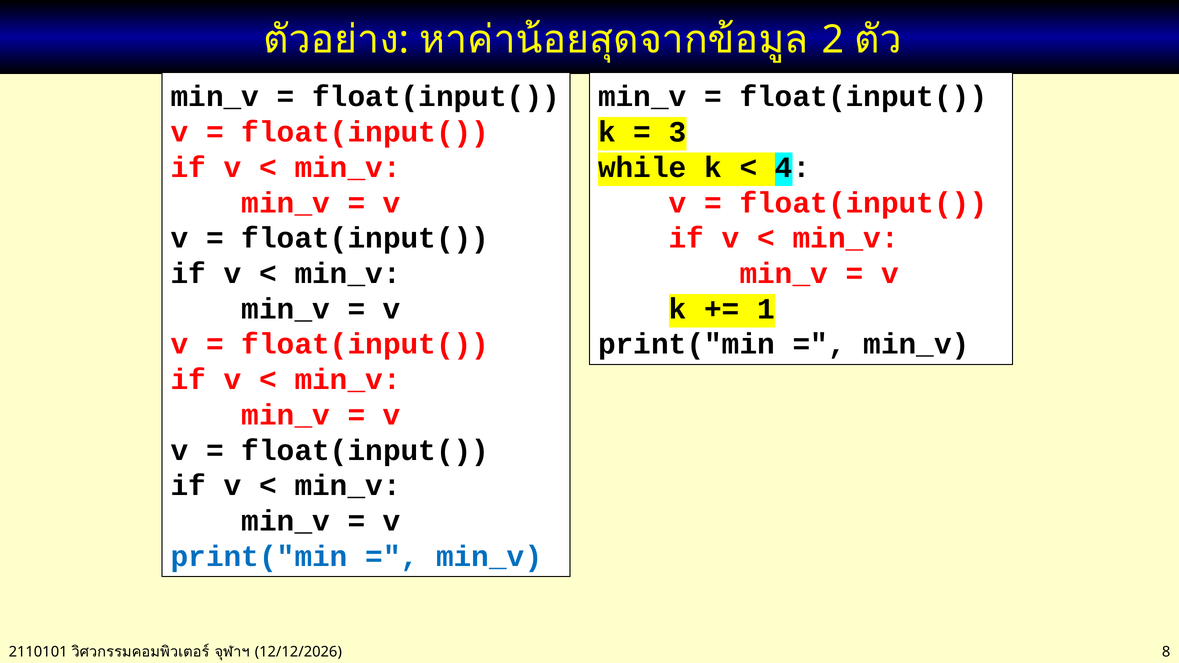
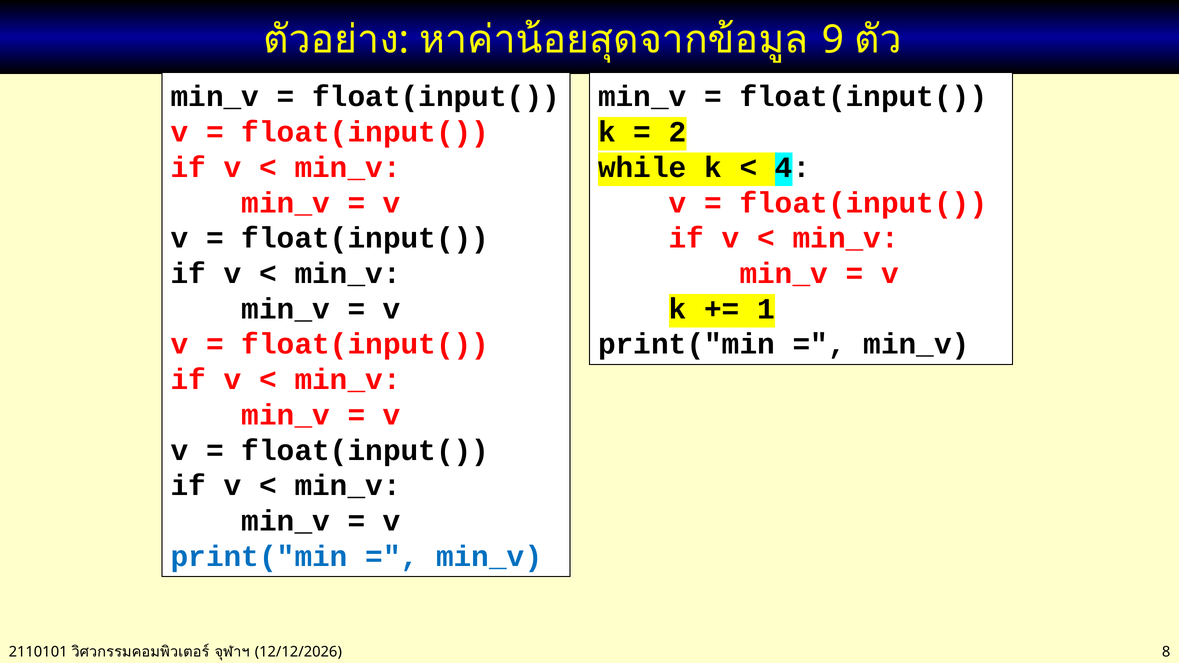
2: 2 -> 9 (833, 40)
3: 3 -> 2 (678, 132)
